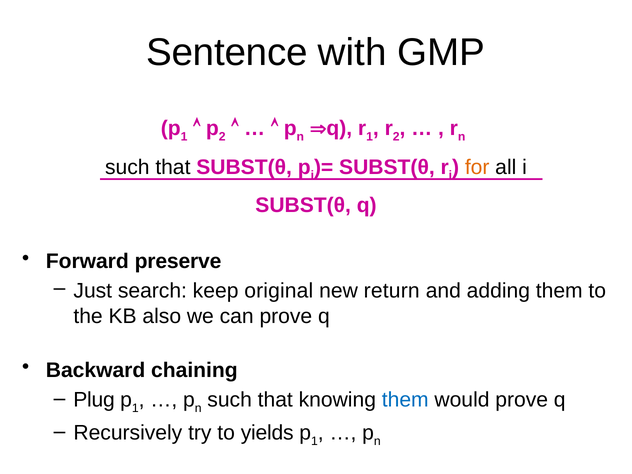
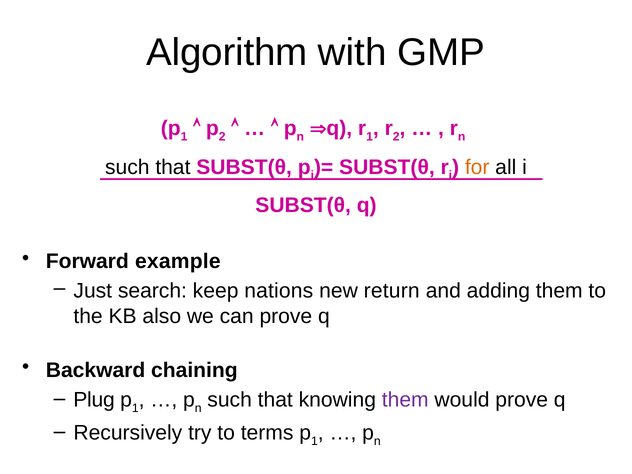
Sentence: Sentence -> Algorithm (227, 53)
preserve: preserve -> example (178, 262)
original: original -> nations (279, 291)
them colour: blue -> purple (405, 400)
yields: yields -> terms (267, 433)
